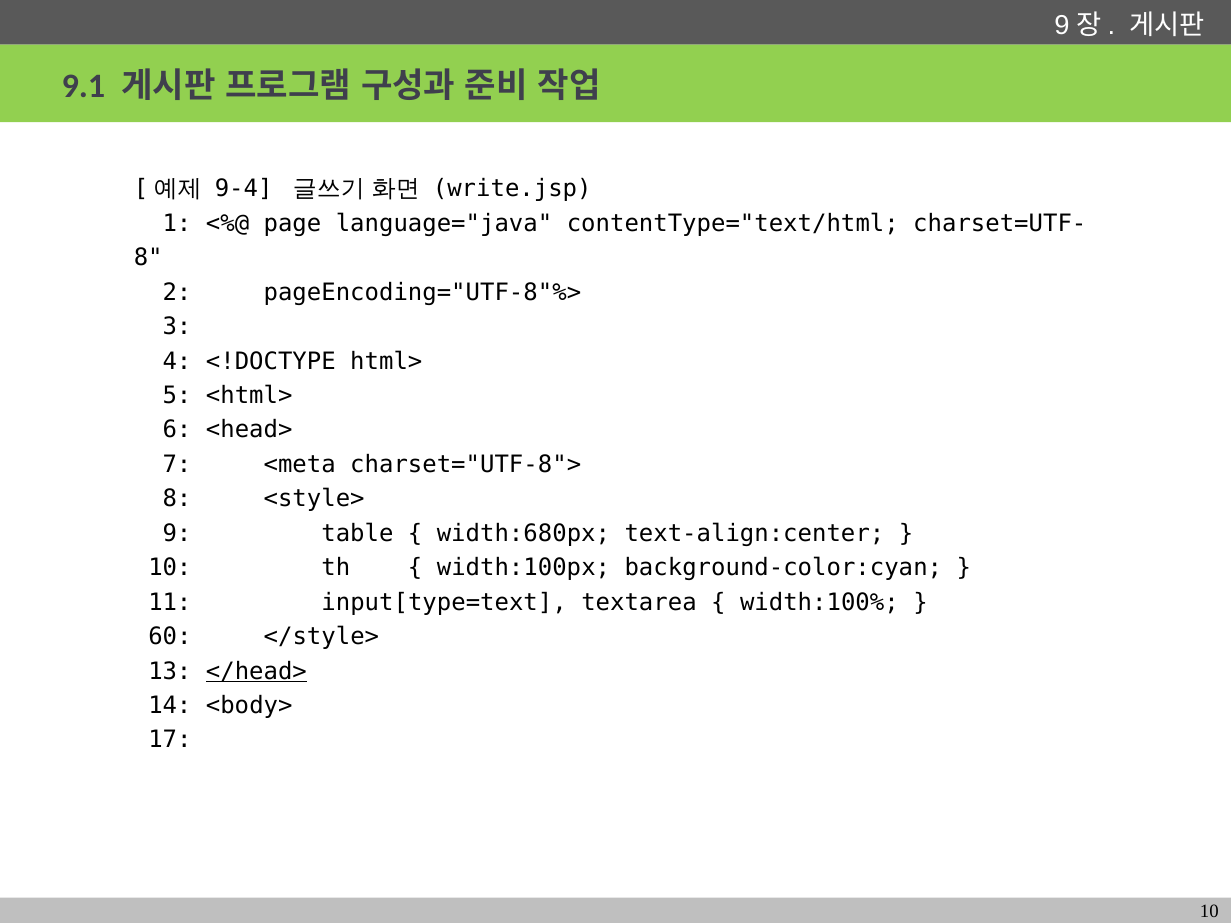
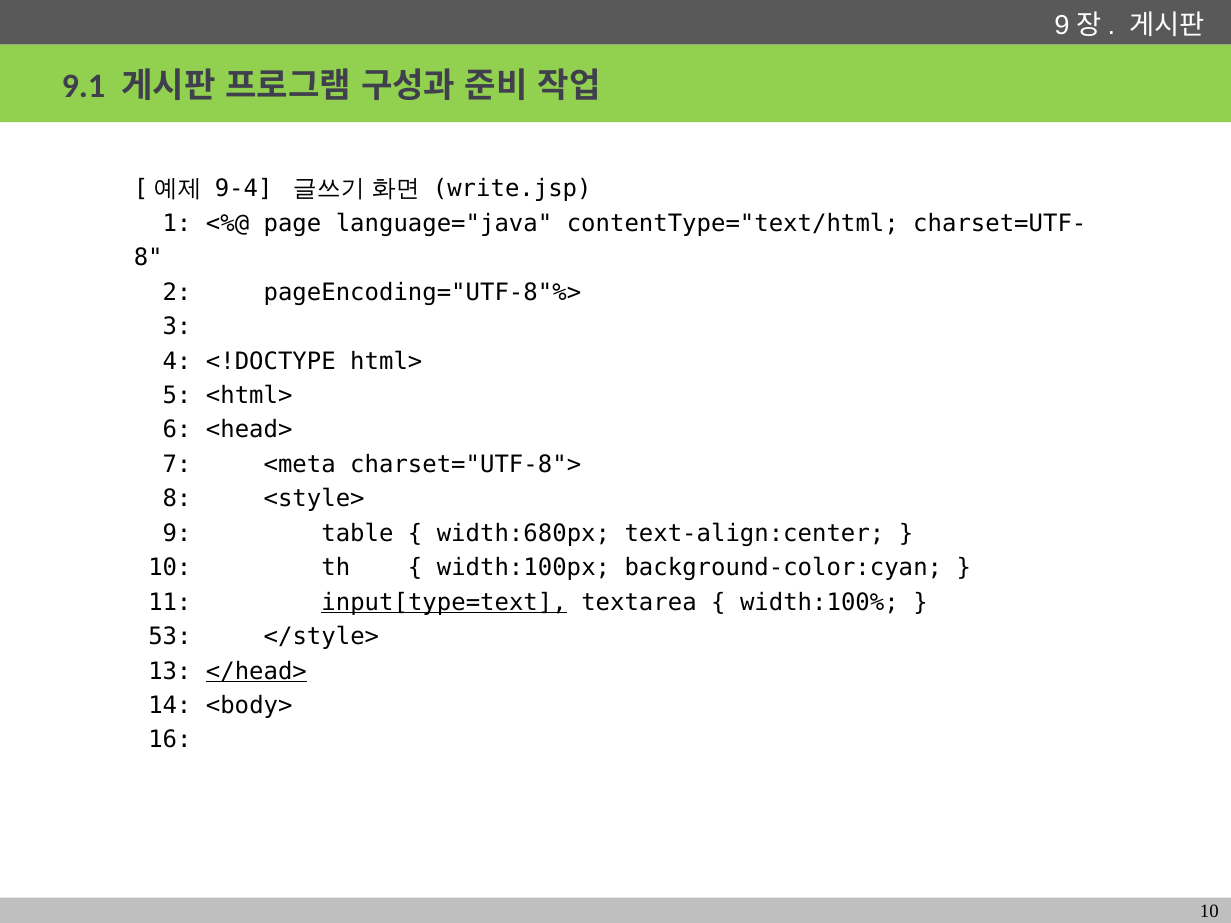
input[type=text underline: none -> present (444, 602)
60: 60 -> 53 (170, 637)
17: 17 -> 16 (170, 740)
